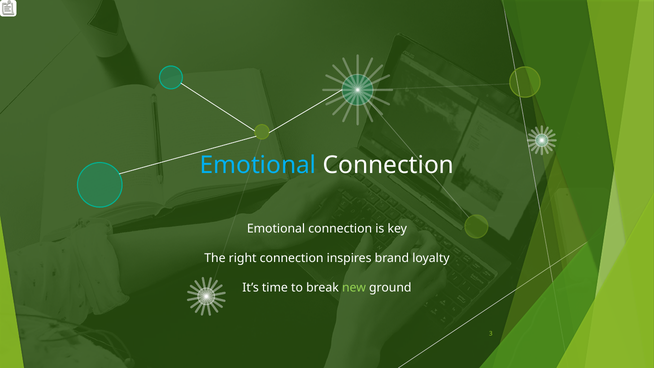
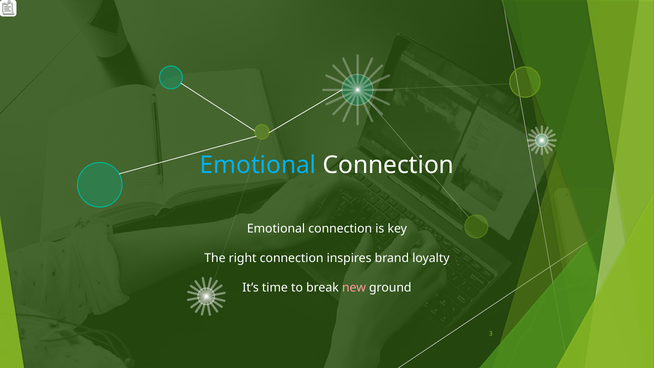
new colour: light green -> pink (354, 287)
